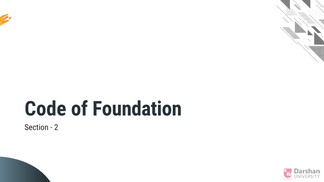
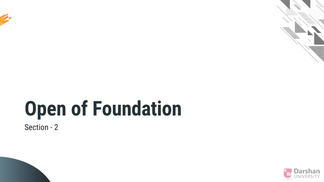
Code: Code -> Open (45, 109)
